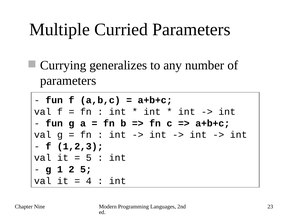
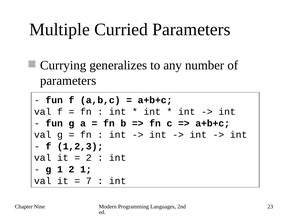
5: 5 -> 2 (89, 158)
2 5: 5 -> 1 (86, 169)
4: 4 -> 7 (89, 181)
